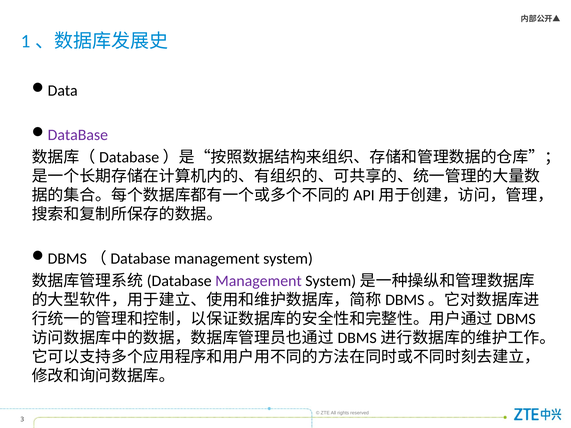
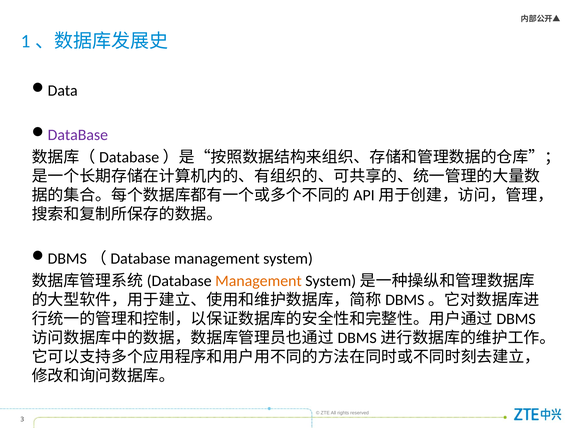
Management colour: purple -> orange (259, 281)
